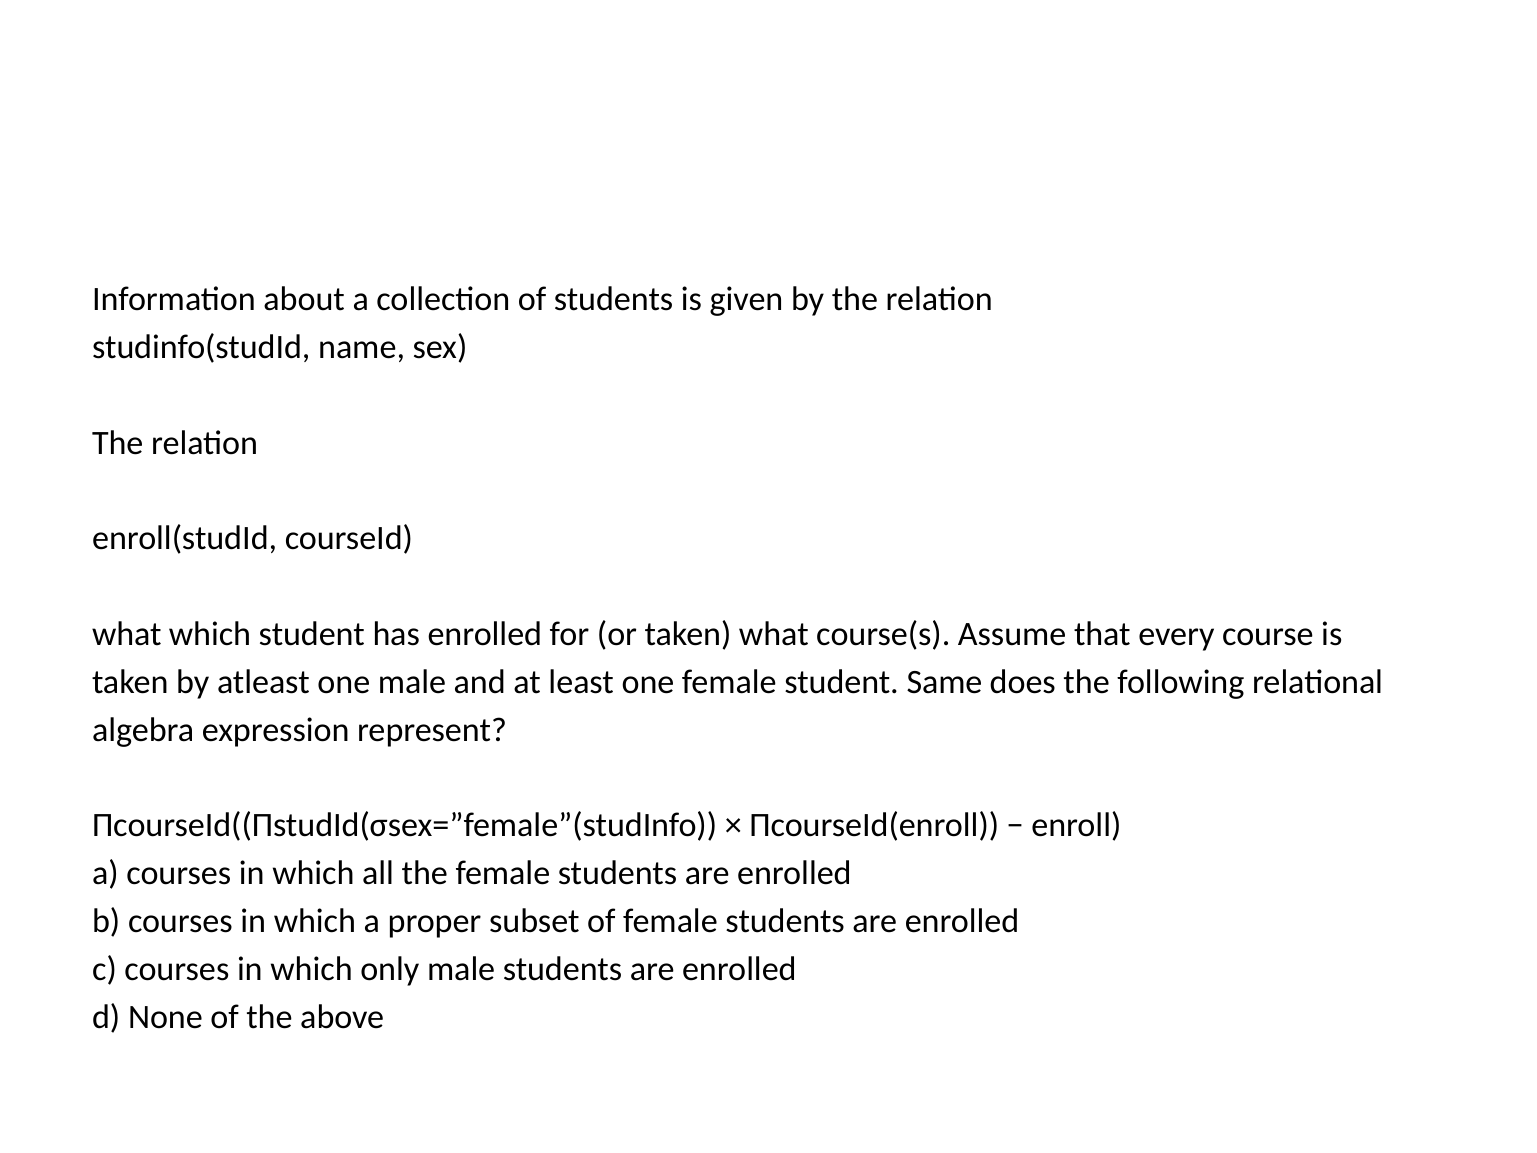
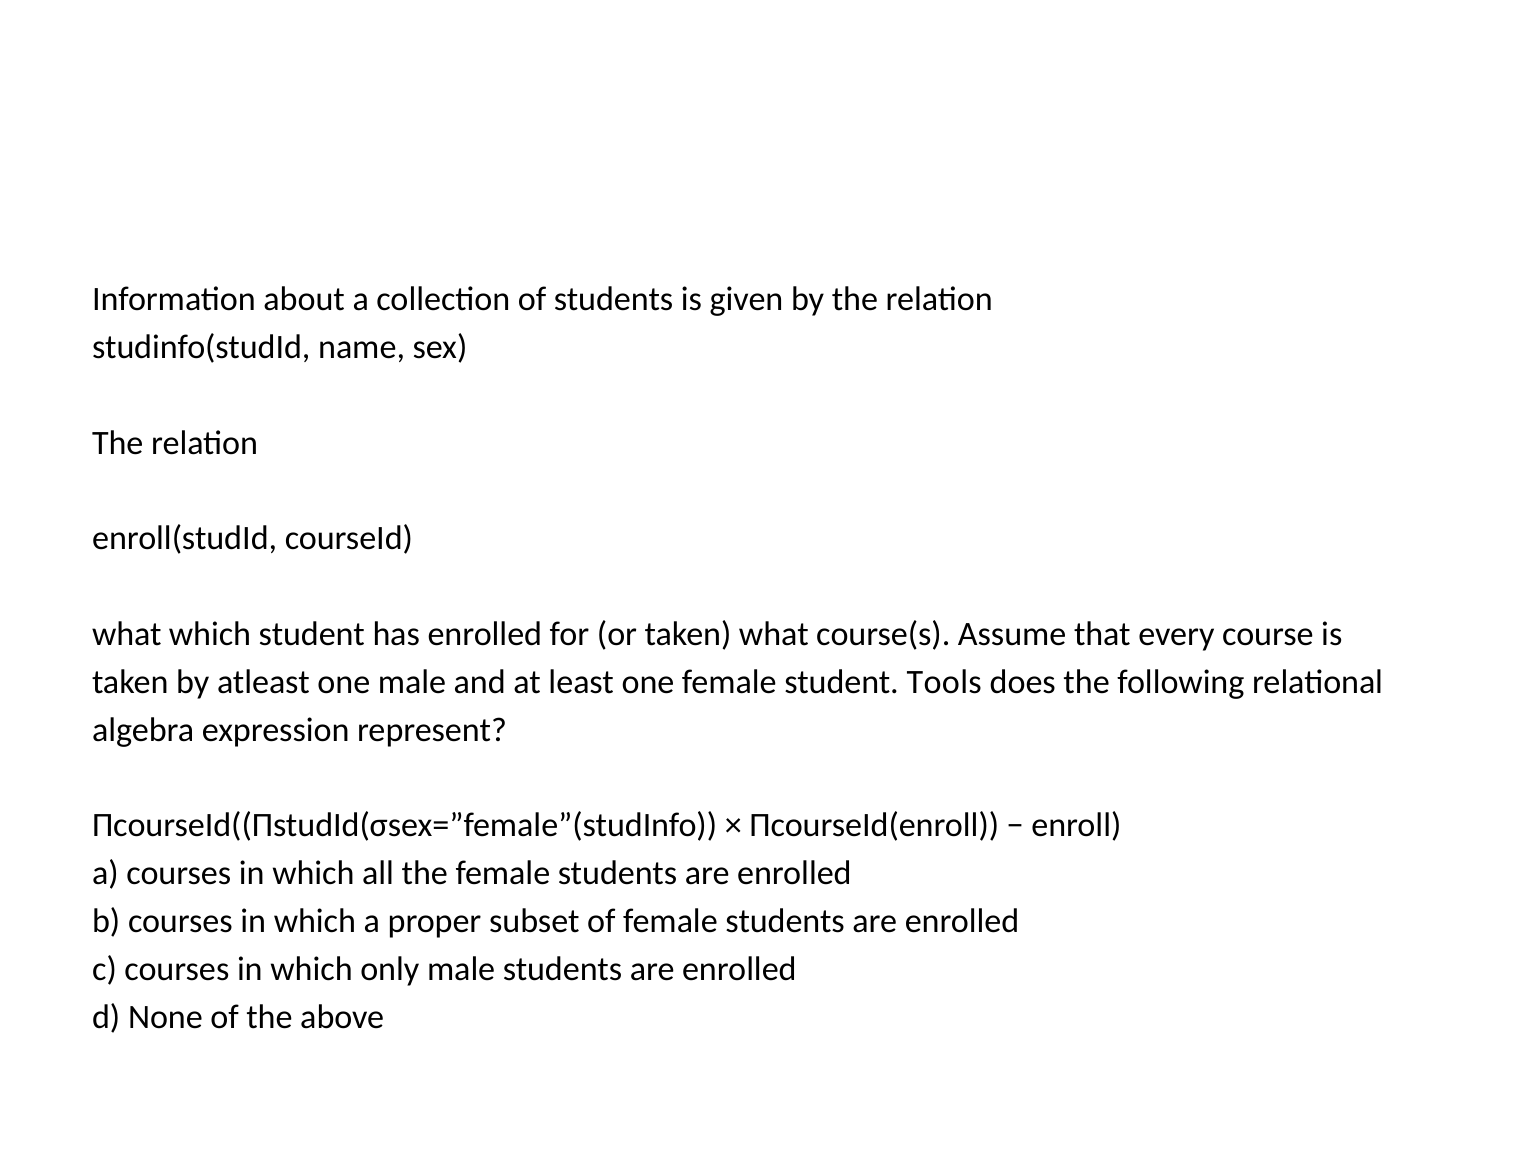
Same: Same -> Tools (944, 682)
